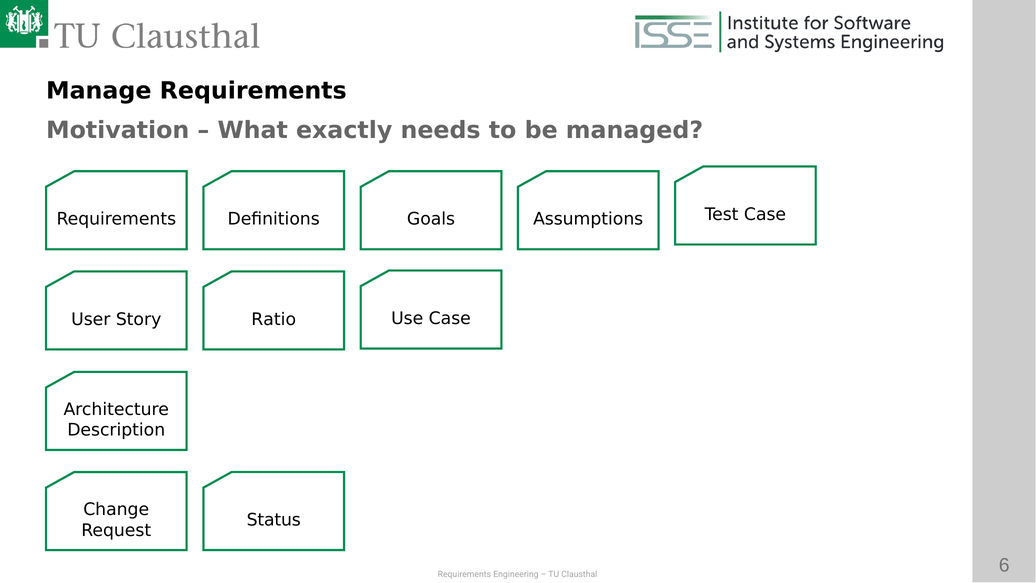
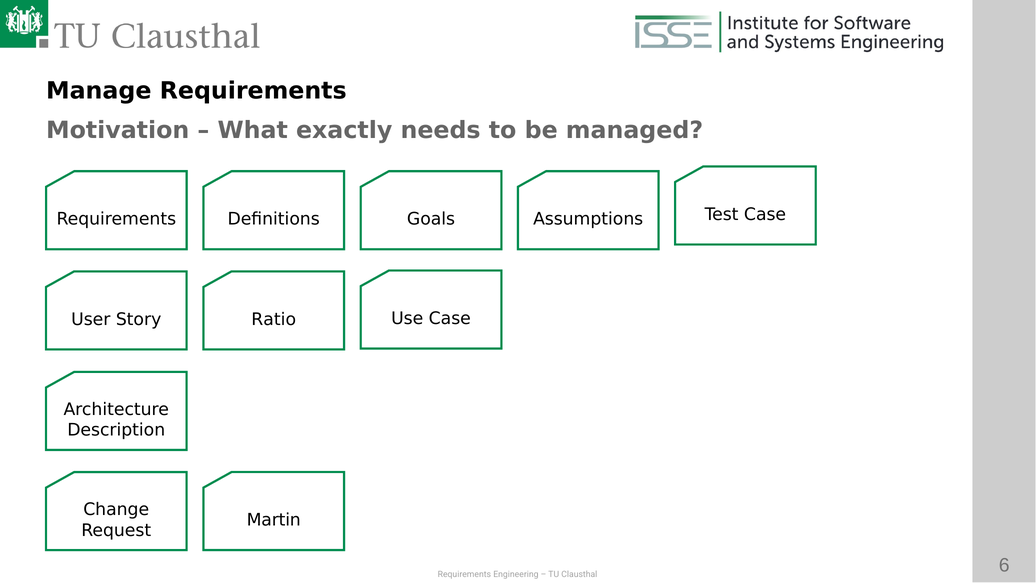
Status: Status -> Martin (274, 520)
